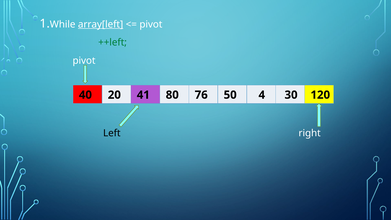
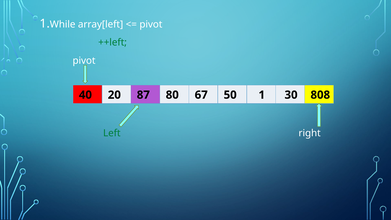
array[left underline: present -> none (101, 24)
41: 41 -> 87 (143, 95)
76: 76 -> 67 (201, 95)
50 4: 4 -> 1 (262, 95)
120: 120 -> 808 (320, 95)
Left colour: black -> green (112, 133)
